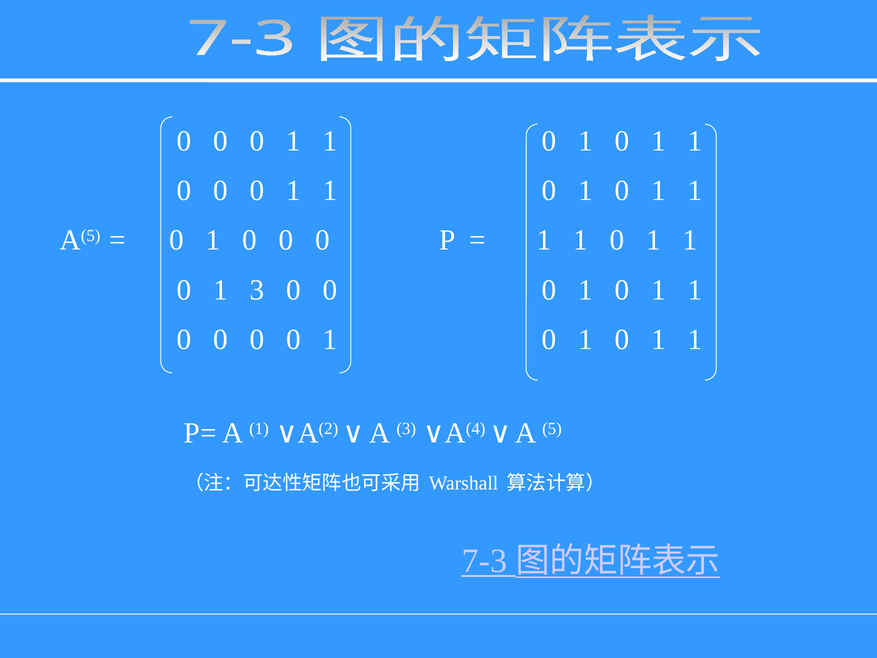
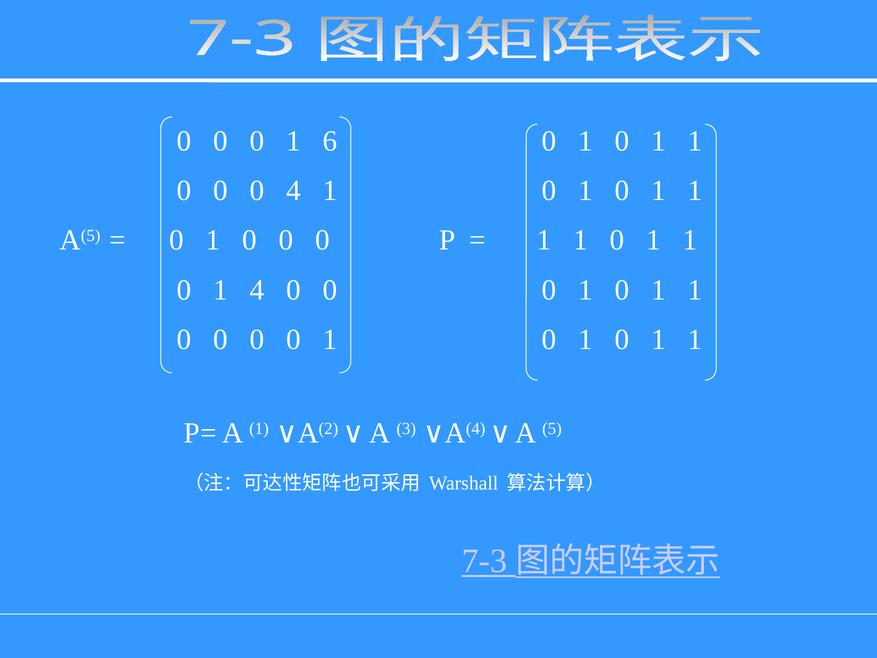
1: 1 -> 6 (330, 141)
1: 1 -> 4 (294, 191)
1 3: 3 -> 4 (257, 290)
